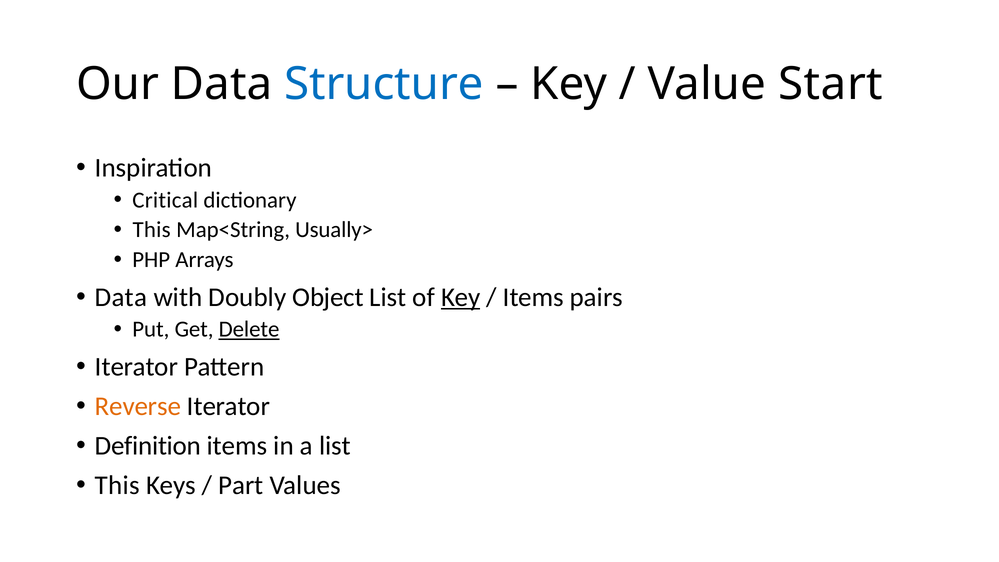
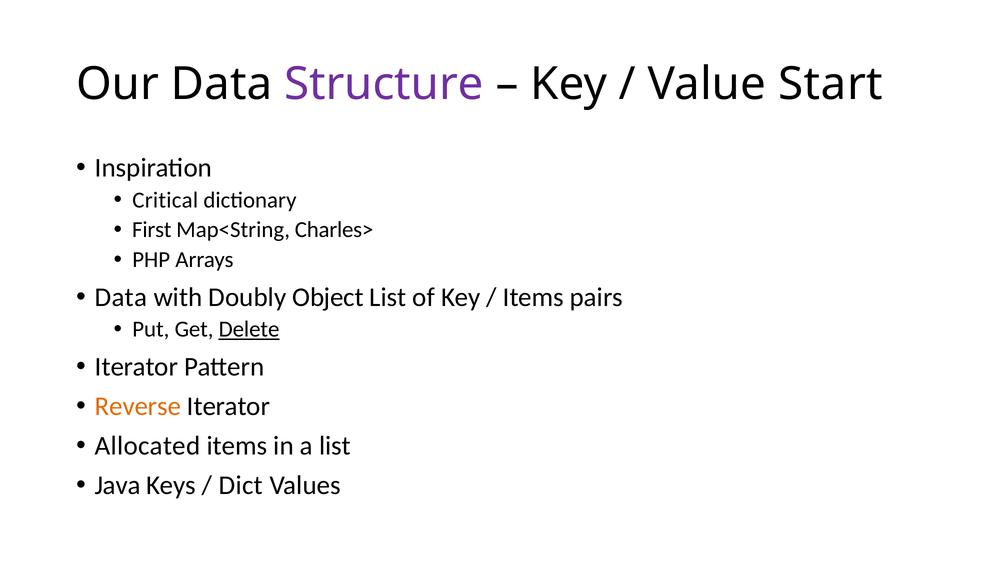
Structure colour: blue -> purple (384, 84)
This: This -> First (152, 230)
Usually>: Usually> -> Charles> (334, 230)
Key underline: present -> none (461, 297)
Definition: Definition -> Allocated (148, 446)
This: This -> Java (118, 485)
Part: Part -> Dict (241, 485)
